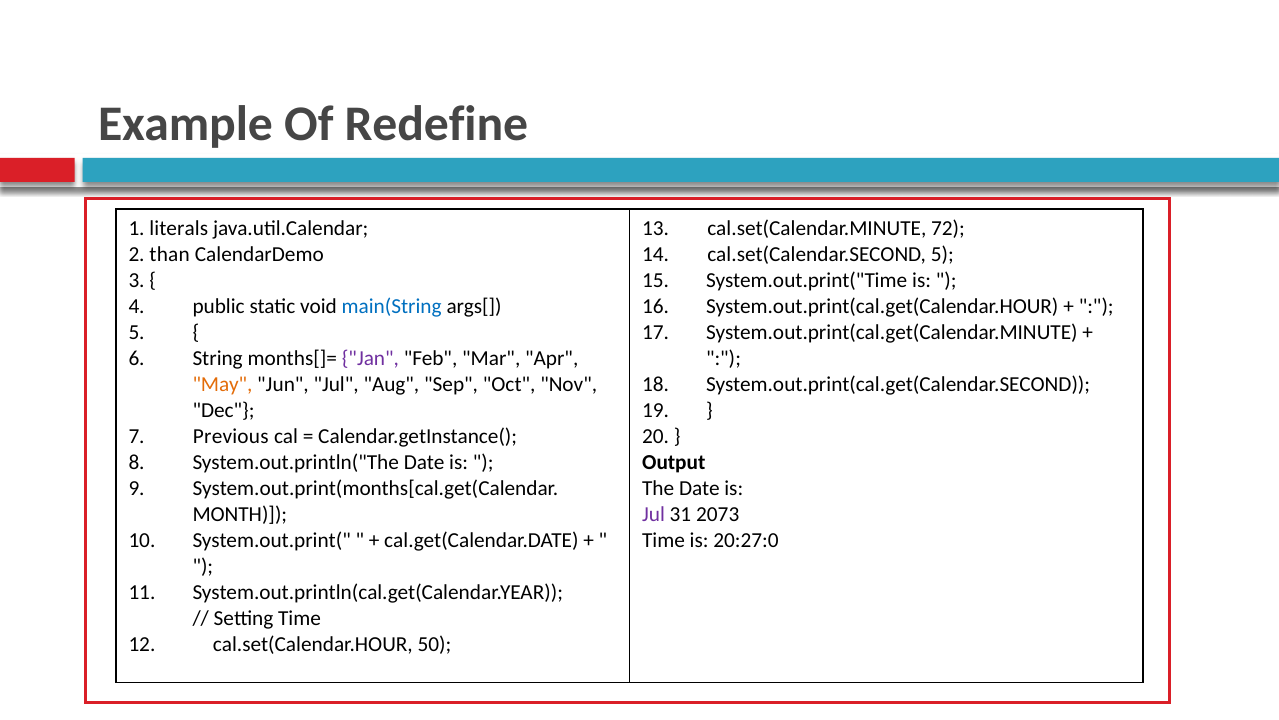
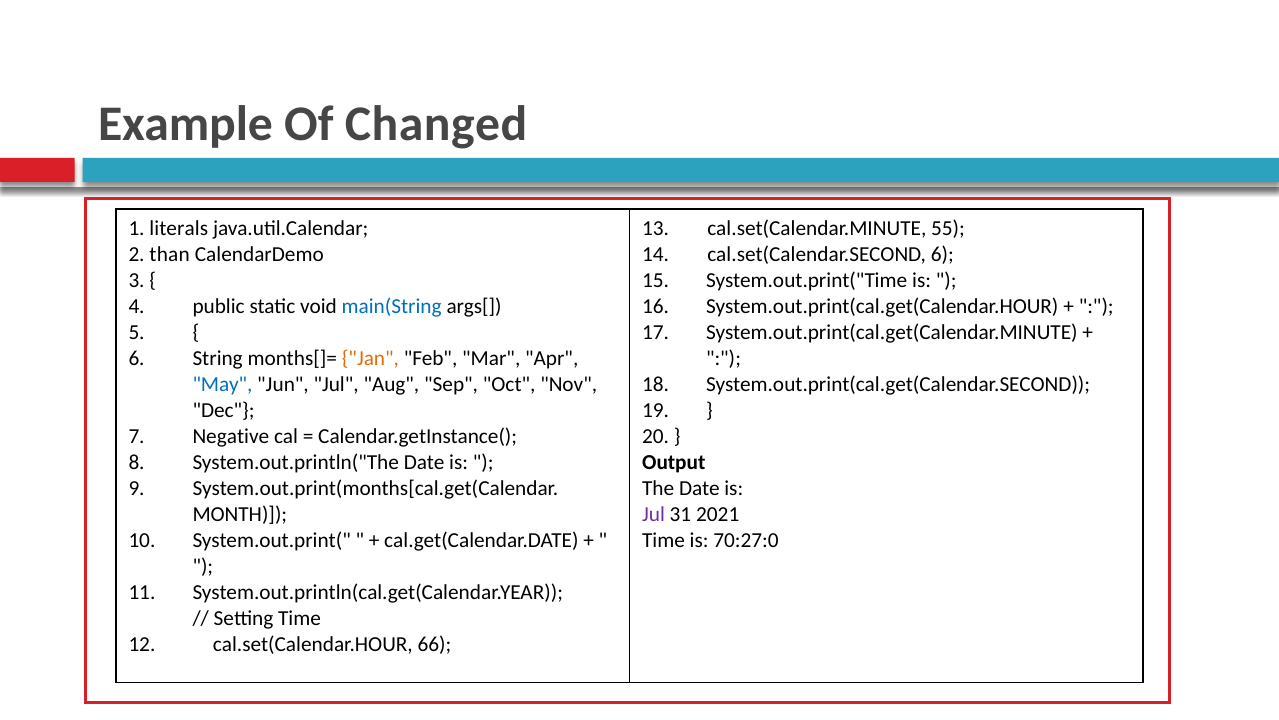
Redefine: Redefine -> Changed (436, 124)
72: 72 -> 55 (948, 228)
cal.set(Calendar.SECOND 5: 5 -> 6 (942, 254)
Jan colour: purple -> orange (370, 358)
May colour: orange -> blue (222, 384)
Previous: Previous -> Negative (231, 436)
2073: 2073 -> 2021 (718, 514)
20:27:0: 20:27:0 -> 70:27:0 (746, 540)
50: 50 -> 66 (434, 644)
